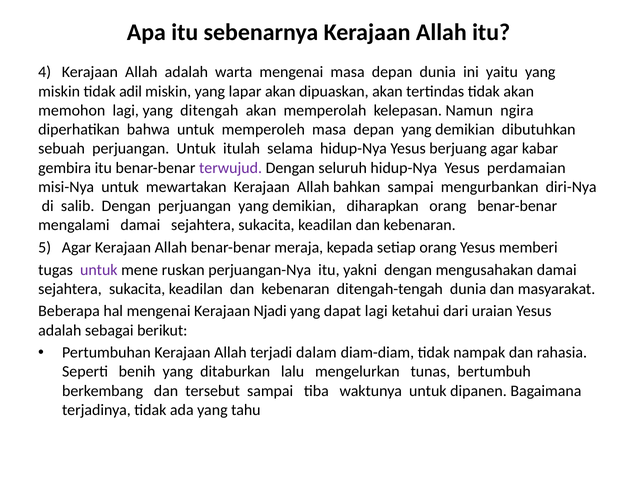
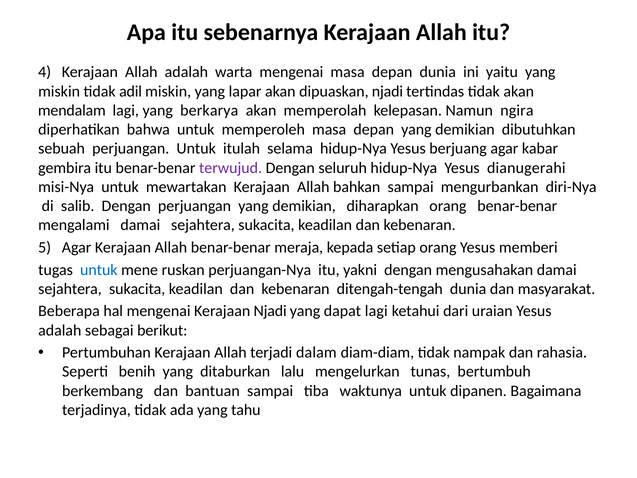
dipuaskan akan: akan -> njadi (387, 91)
memohon: memohon -> mendalam (72, 110)
ditengah: ditengah -> berkarya (209, 110)
perdamaian: perdamaian -> dianugerahi (526, 168)
untuk colour: purple -> blue (99, 270)
tersebut: tersebut -> bantuan (213, 391)
